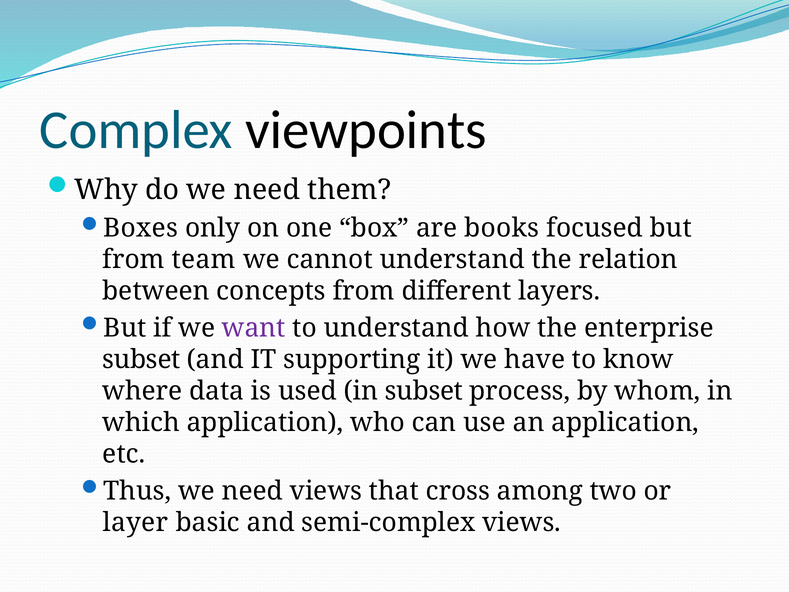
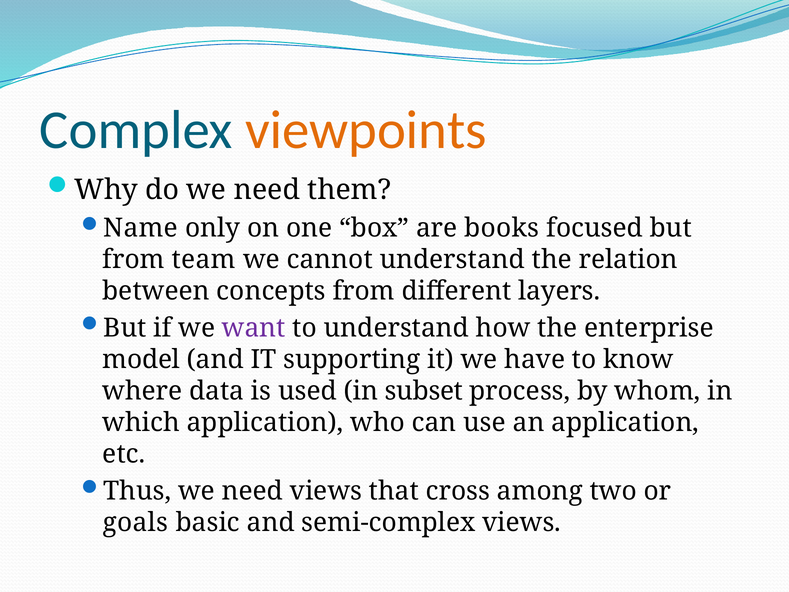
viewpoints colour: black -> orange (366, 130)
Boxes: Boxes -> Name (141, 228)
subset: subset -> model (141, 359)
layer: layer -> goals (136, 522)
